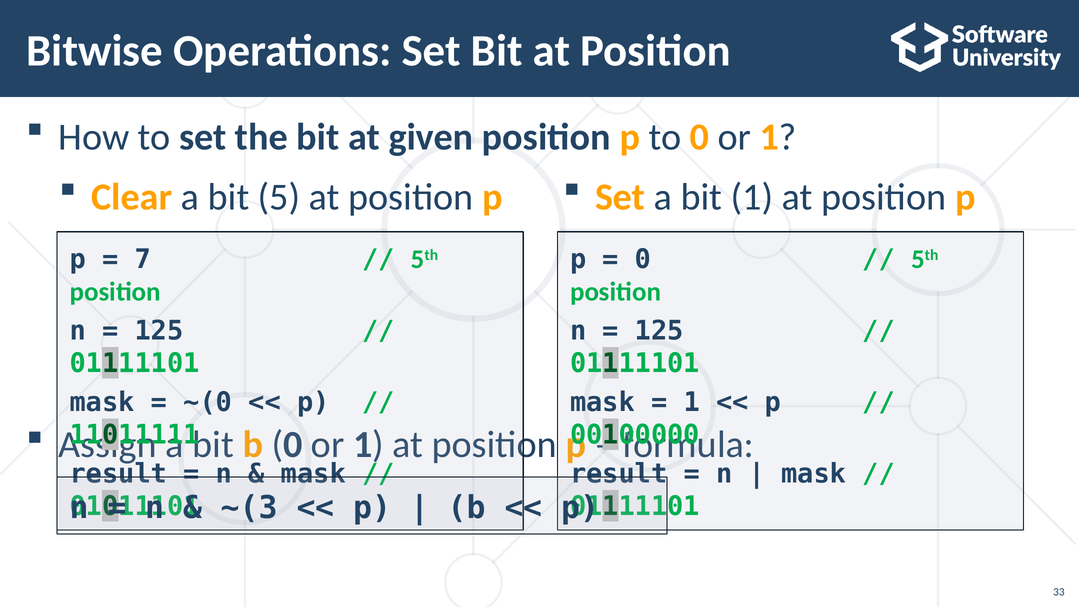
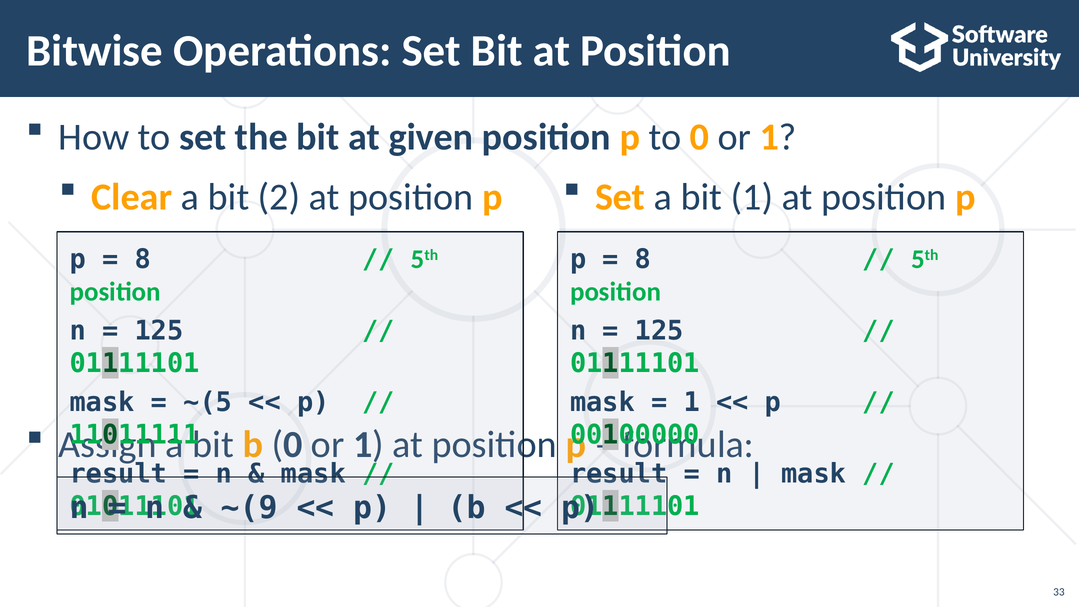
5: 5 -> 2 (279, 197)
7: 7 -> 8 (143, 259)
0: 0 -> 8 (643, 259)
~(0: ~(0 -> ~(5 (208, 402)
~(3: ~(3 -> ~(9 (249, 508)
